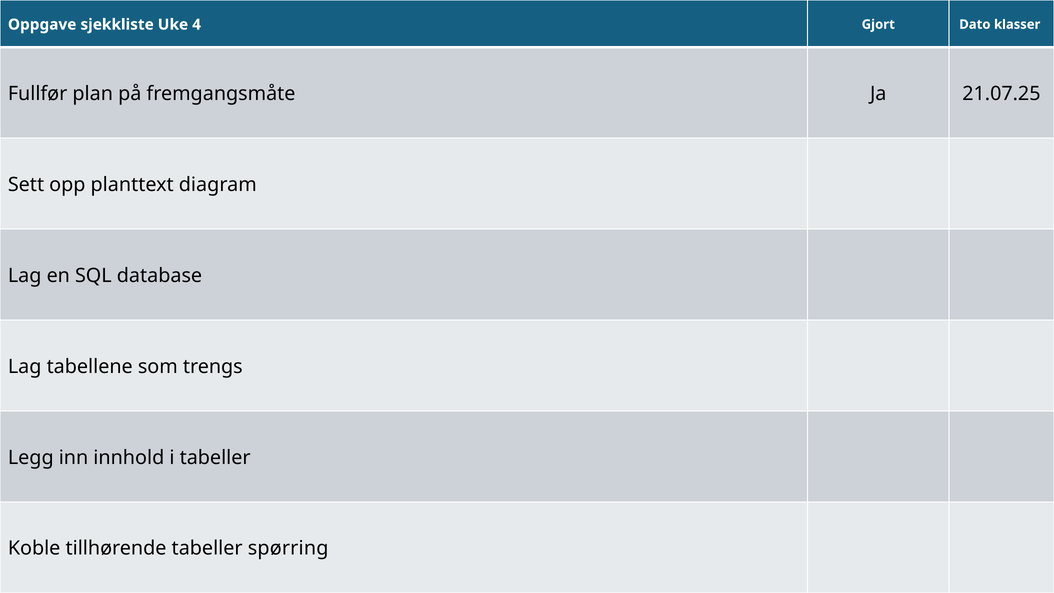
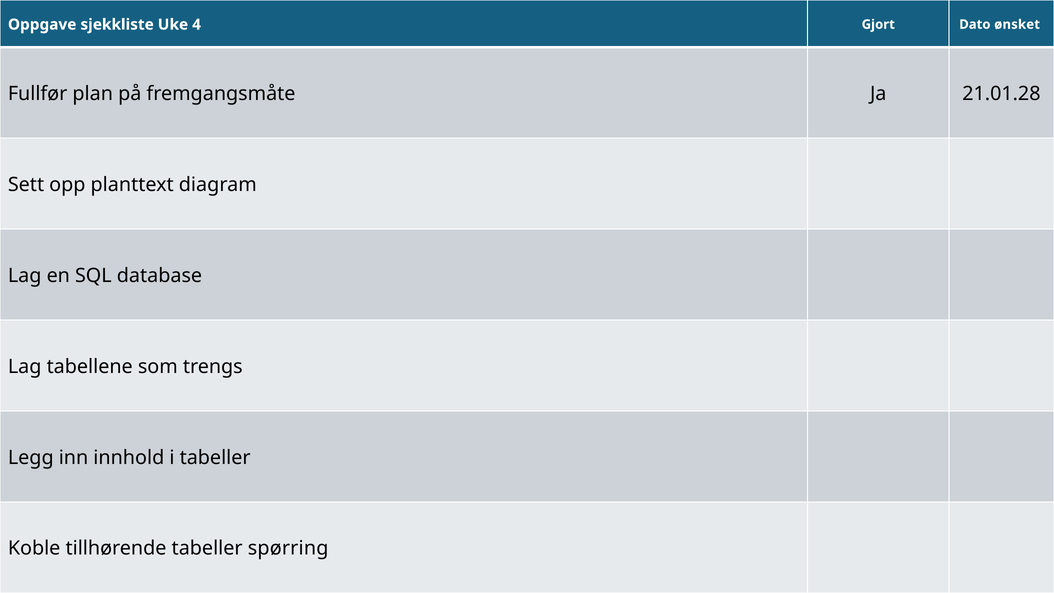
klasser: klasser -> ønsket (1017, 24)
21.07.25: 21.07.25 -> 21.01.28 (1001, 94)
